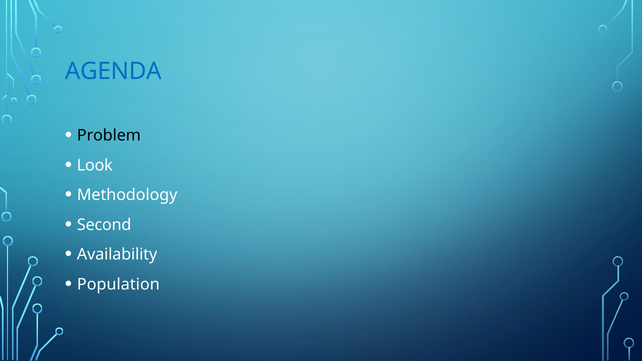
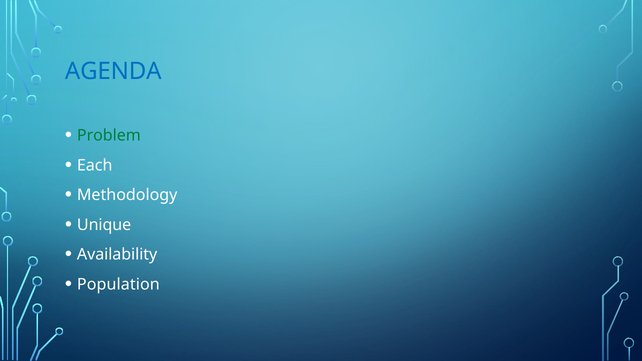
Problem colour: black -> green (109, 135)
Look: Look -> Each (95, 165)
Second: Second -> Unique (104, 225)
